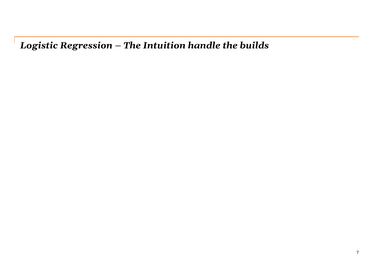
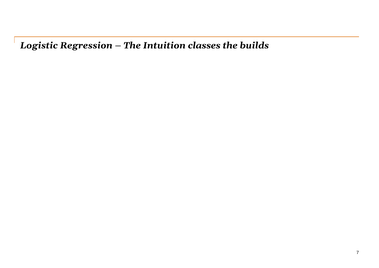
handle: handle -> classes (204, 45)
